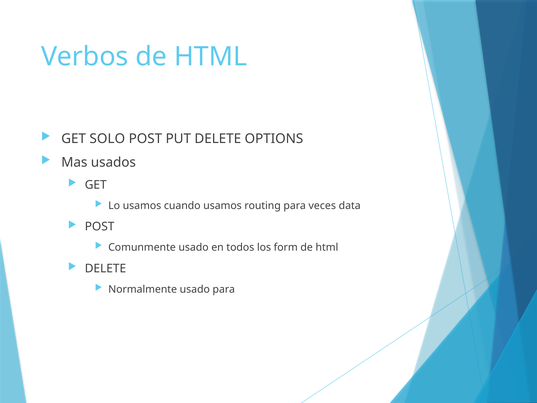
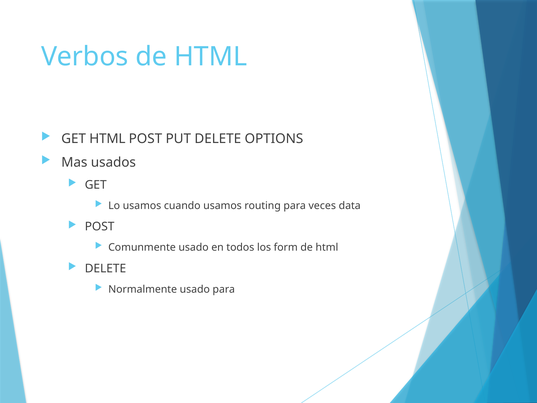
GET SOLO: SOLO -> HTML (107, 139)
